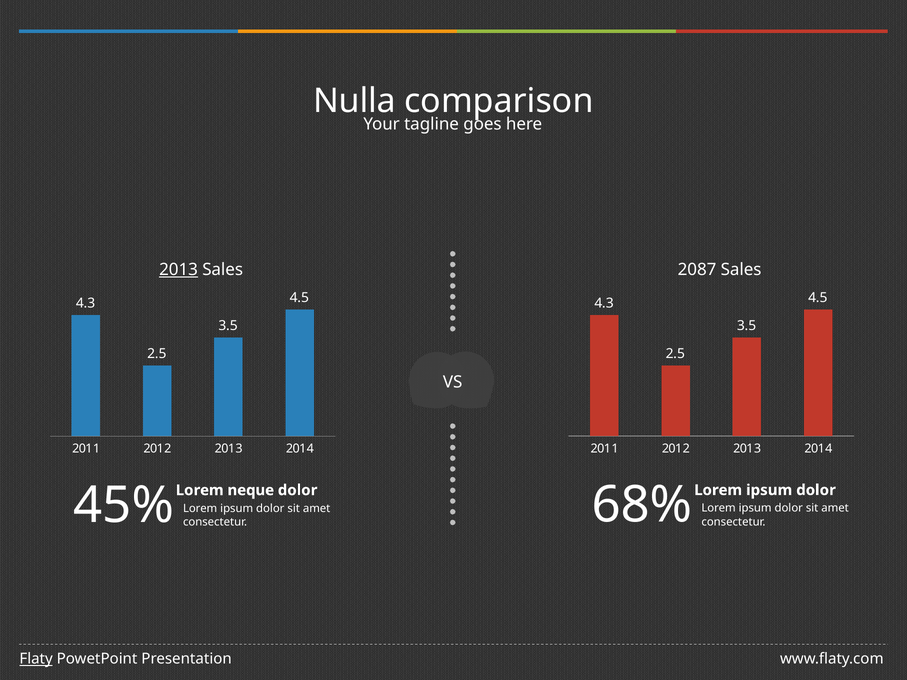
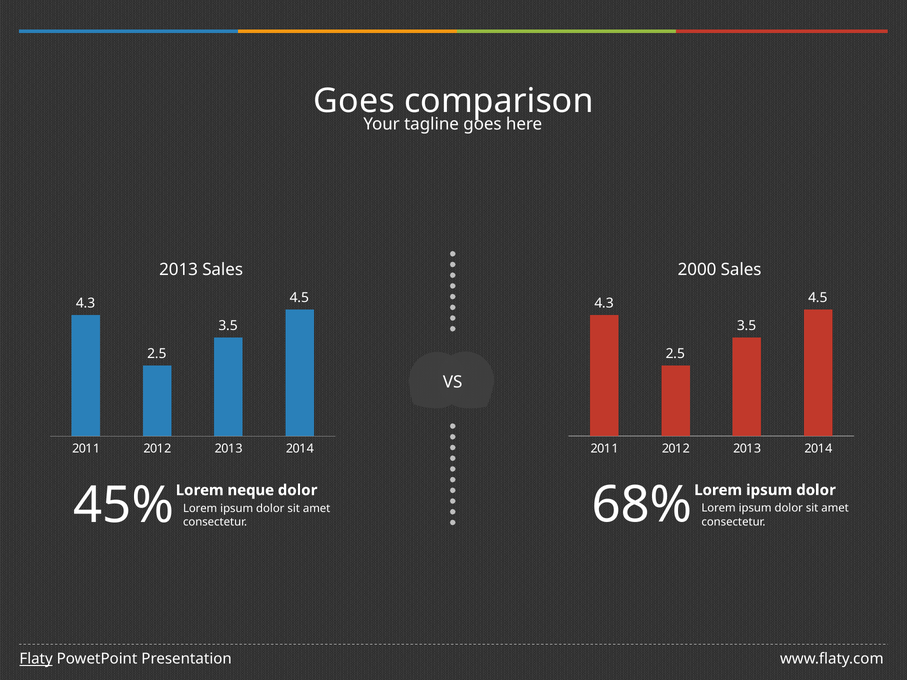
Nulla: Nulla -> Goes (354, 101)
2087: 2087 -> 2000 (697, 270)
2013 underline: present -> none (179, 270)
